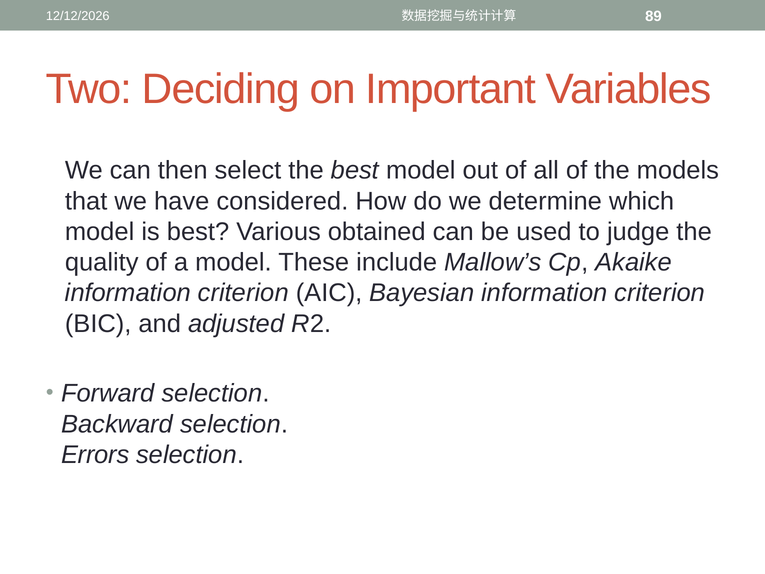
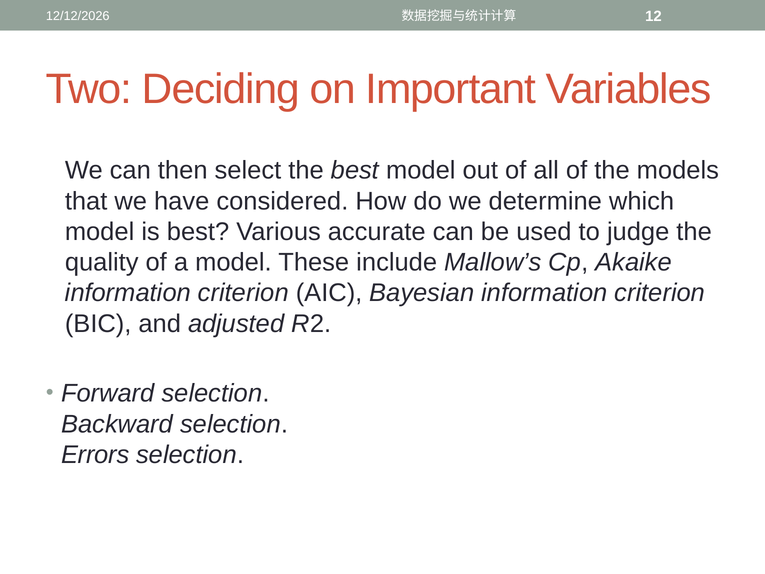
89: 89 -> 12 (653, 16)
obtained: obtained -> accurate (377, 232)
